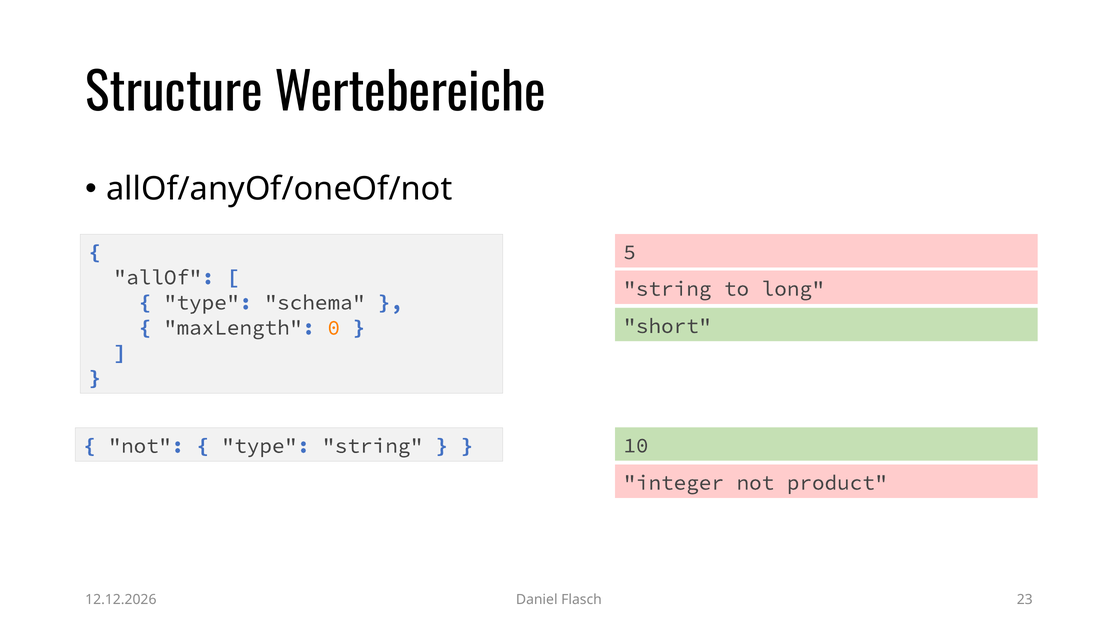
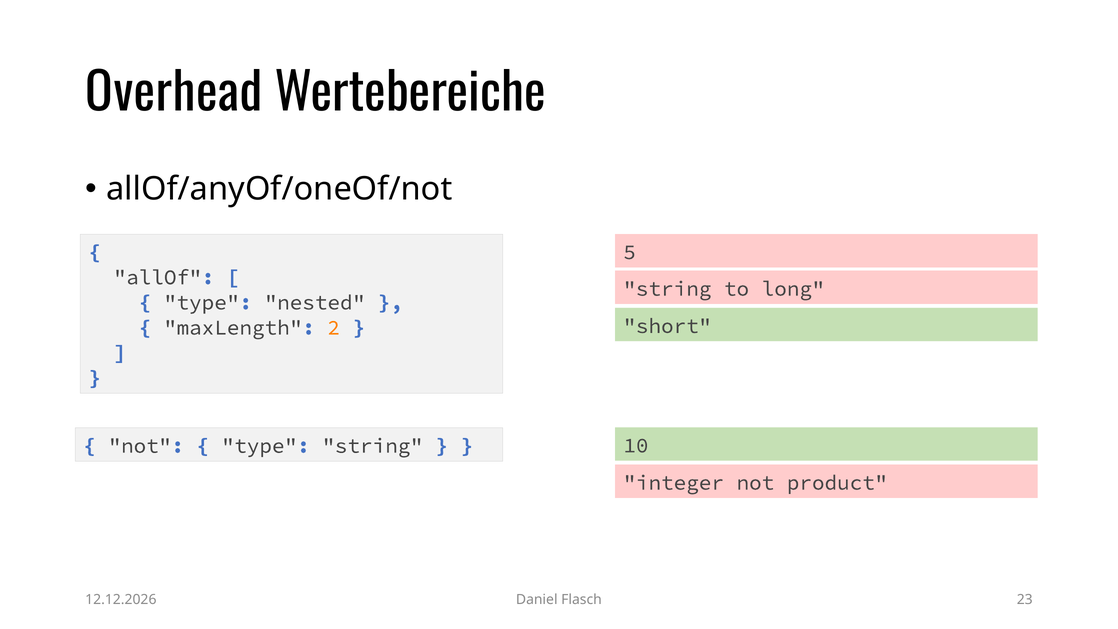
Structure: Structure -> Overhead (174, 94)
schema: schema -> nested (315, 302)
0: 0 -> 2 (334, 328)
